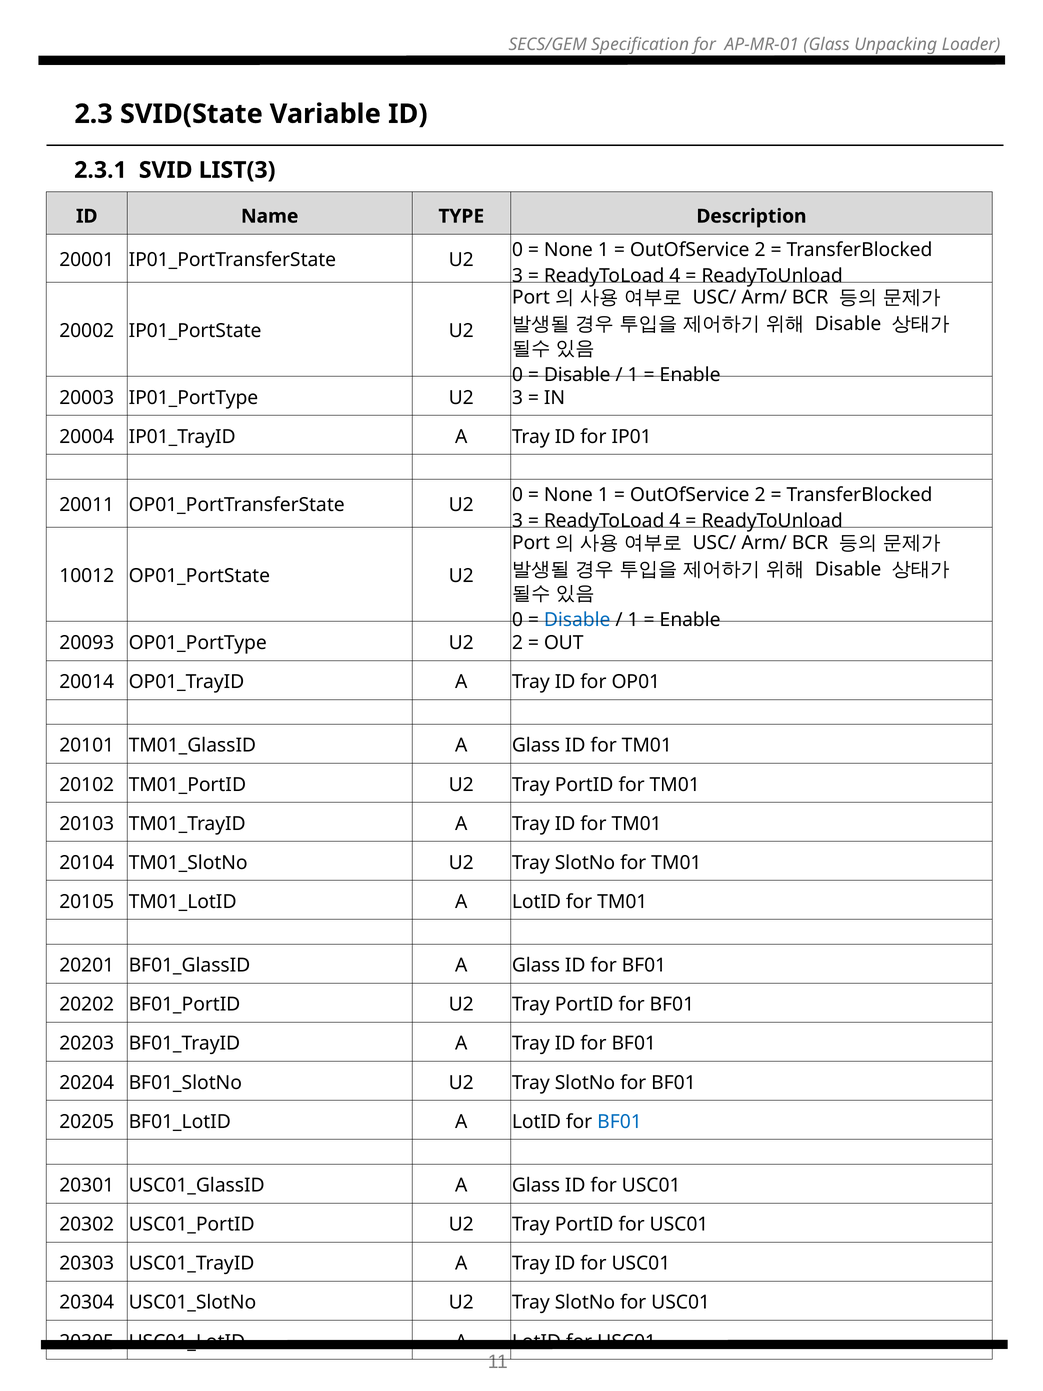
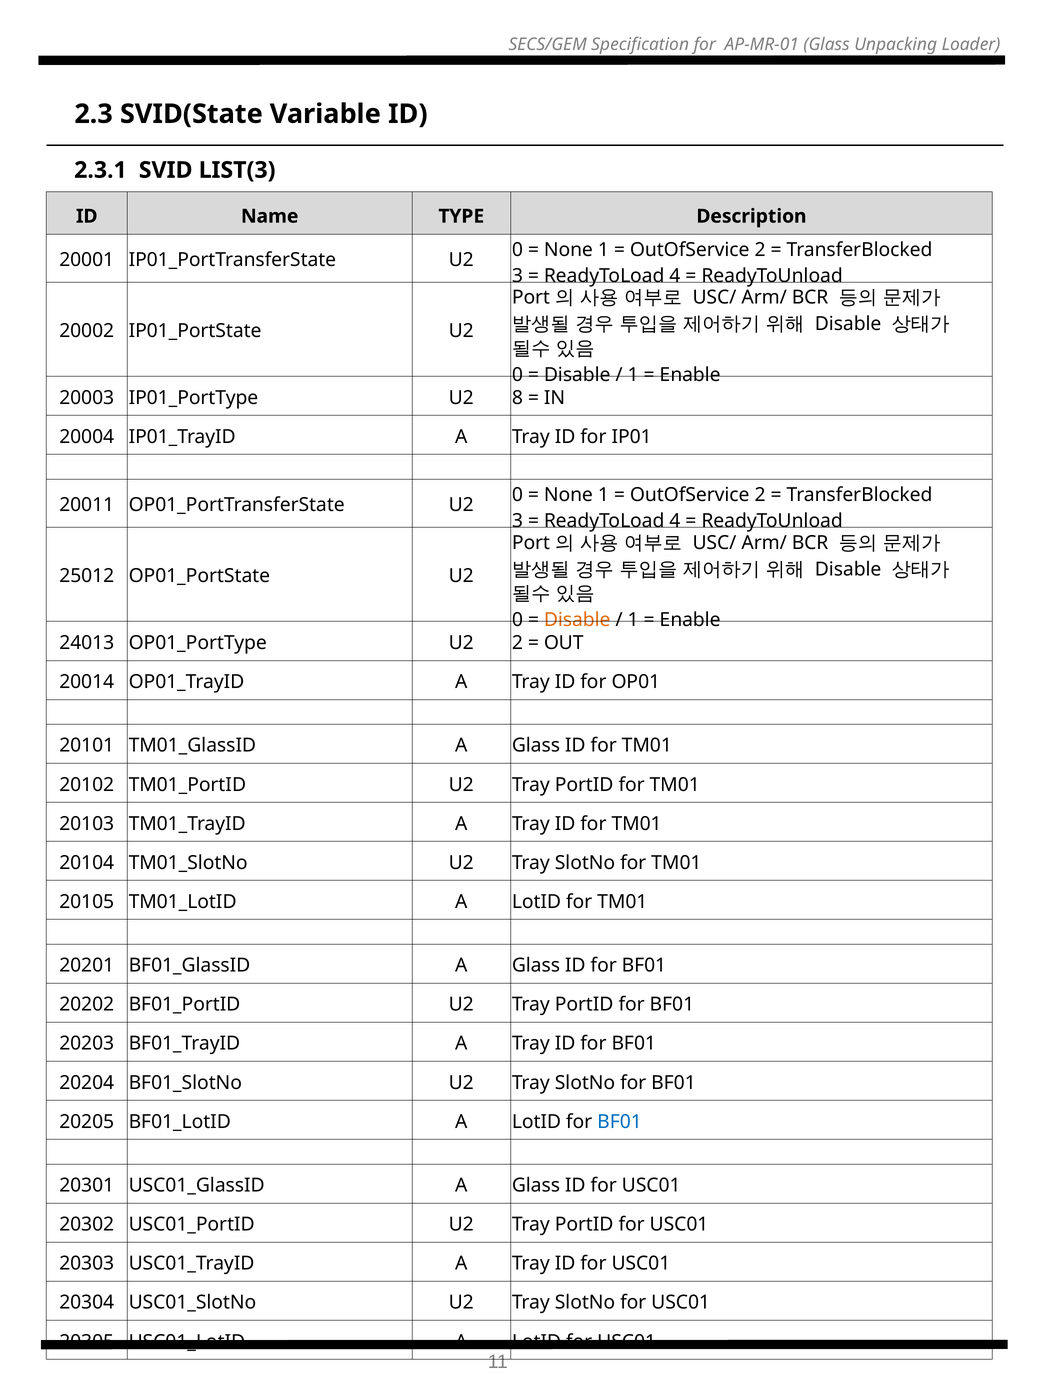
U2 3: 3 -> 8 (517, 398)
10012: 10012 -> 25012 (87, 576)
Disable colour: blue -> orange (577, 620)
20093: 20093 -> 24013 (87, 643)
